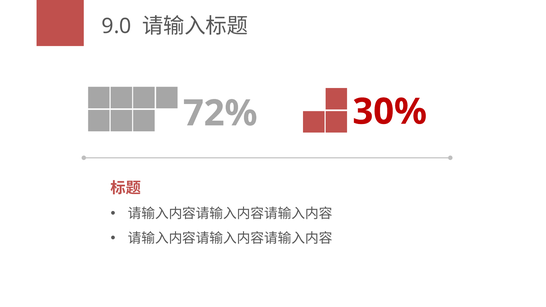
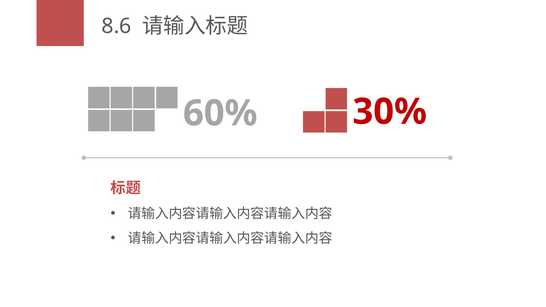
9.0: 9.0 -> 8.6 (117, 26)
72%: 72% -> 60% (220, 113)
